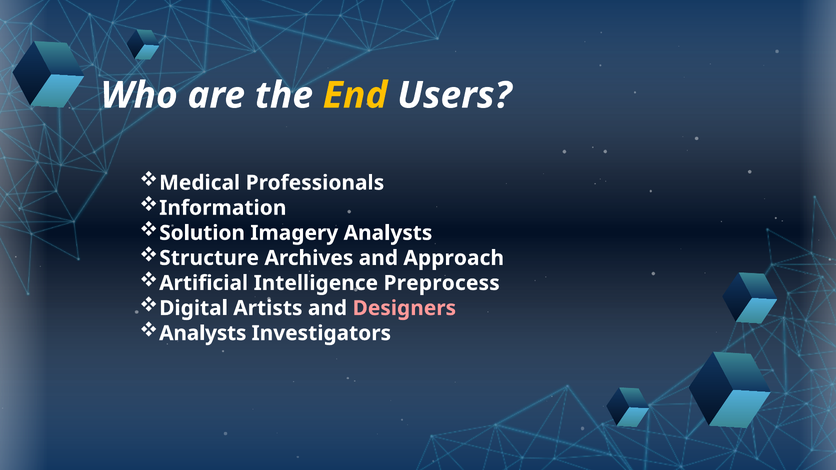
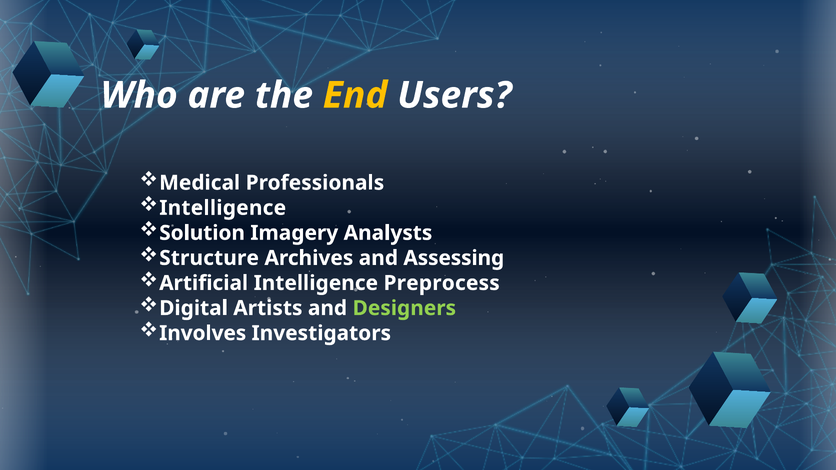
Information: Information -> Intelligence (223, 208)
Approach: Approach -> Assessing (454, 258)
Designers colour: pink -> light green (404, 308)
Analysts: Analysts -> Involves (203, 333)
